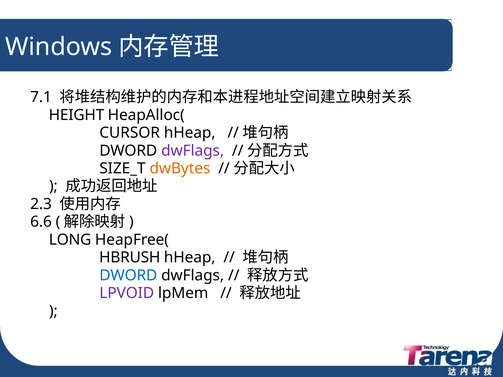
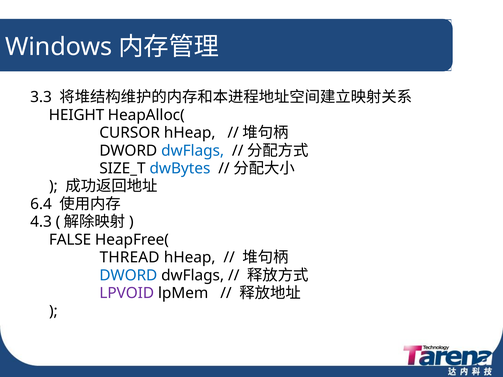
7.1: 7.1 -> 3.3 (41, 97)
dwFlags colour: purple -> blue (193, 151)
dwBytes colour: orange -> blue (180, 169)
2.3: 2.3 -> 6.4 (41, 204)
6.6: 6.6 -> 4.3 (41, 222)
LONG: LONG -> FALSE (70, 240)
HBRUSH: HBRUSH -> THREAD (130, 258)
